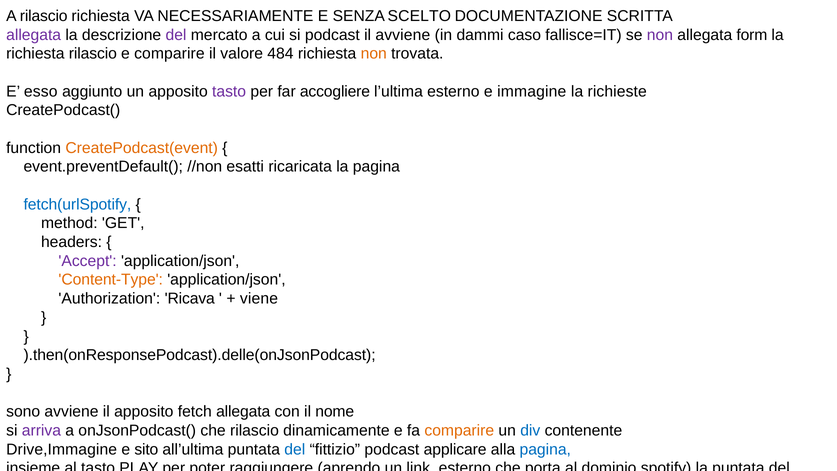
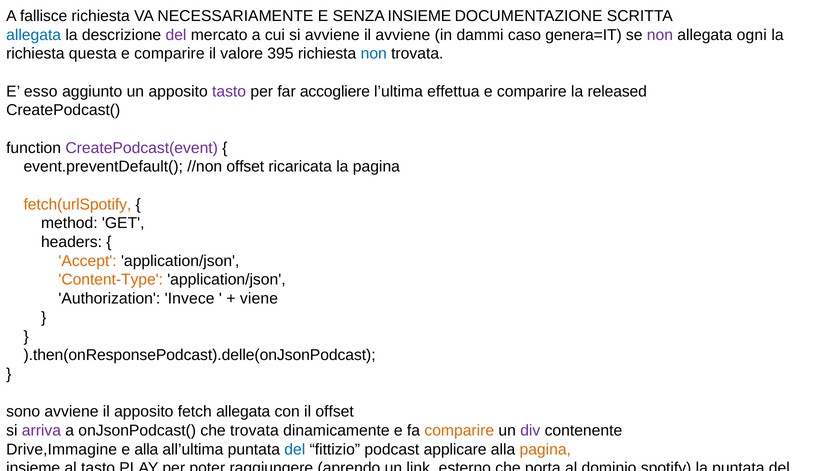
A rilascio: rilascio -> fallisce (44, 16)
SENZA SCELTO: SCELTO -> INSIEME (419, 16)
allegata colour: purple -> blue (34, 35)
si podcast: podcast -> avviene (332, 35)
fallisce=IT: fallisce=IT -> genera=IT (584, 35)
form: form -> ogni (752, 35)
richiesta rilascio: rilascio -> questa (93, 54)
484: 484 -> 395 (280, 54)
non colour: orange -> blue (374, 54)
l’ultima esterno: esterno -> effettua (453, 91)
immagine: immagine -> comparire (532, 91)
richieste: richieste -> released (617, 91)
CreatePodcast(event colour: orange -> purple (142, 148)
//non esatti: esatti -> offset (245, 167)
fetch(urlSpotify colour: blue -> orange (77, 204)
Accept colour: purple -> orange (88, 261)
Ricava: Ricava -> Invece (190, 299)
il nome: nome -> offset (335, 412)
che rilascio: rilascio -> trovata (254, 430)
div colour: blue -> purple (530, 430)
e sito: sito -> alla (146, 449)
pagina colour: blue -> orange (545, 449)
